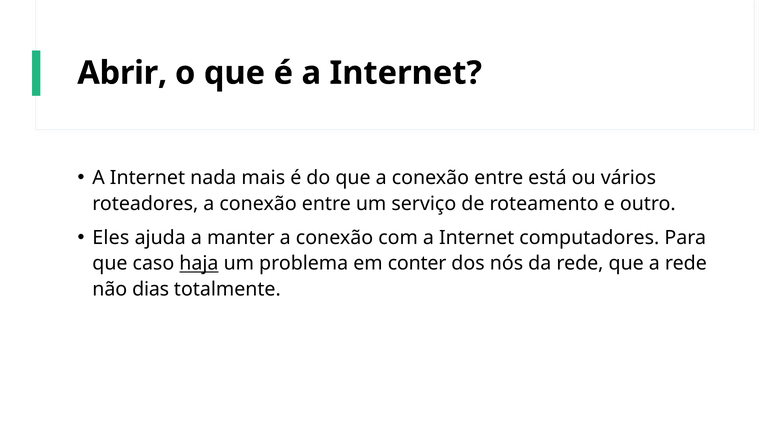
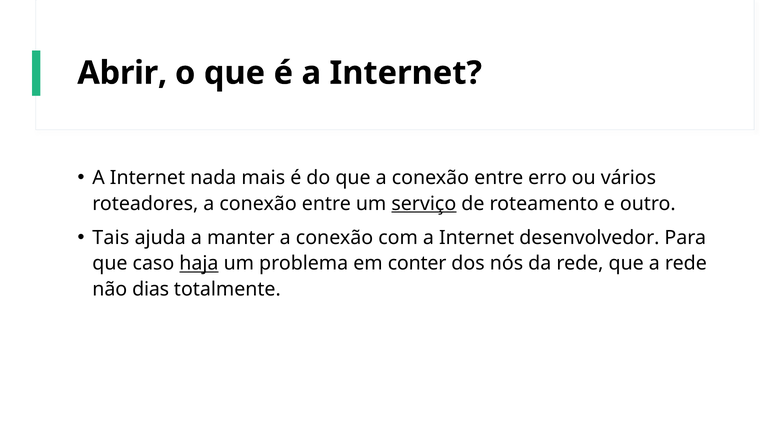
está: está -> erro (548, 178)
serviço underline: none -> present (424, 204)
Eles: Eles -> Tais (111, 238)
computadores: computadores -> desenvolvedor (589, 238)
